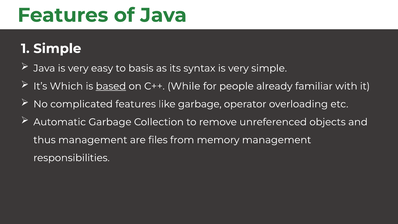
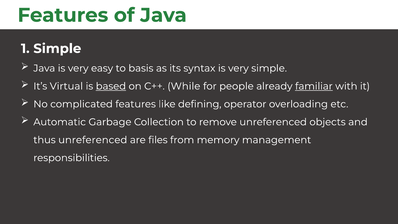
Which: Which -> Virtual (66, 86)
familiar underline: none -> present (314, 86)
like garbage: garbage -> defining (200, 104)
thus management: management -> unreferenced (93, 140)
